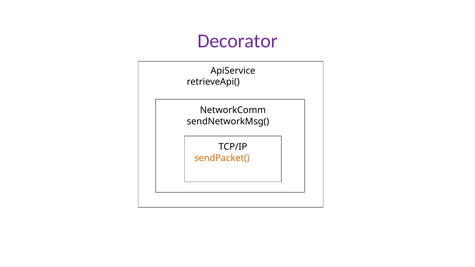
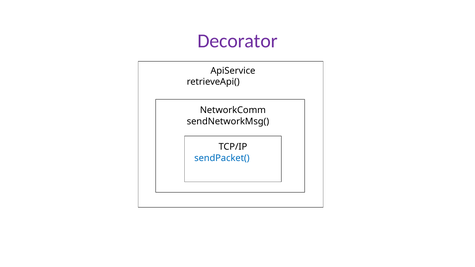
sendPacket( colour: orange -> blue (222, 158)
